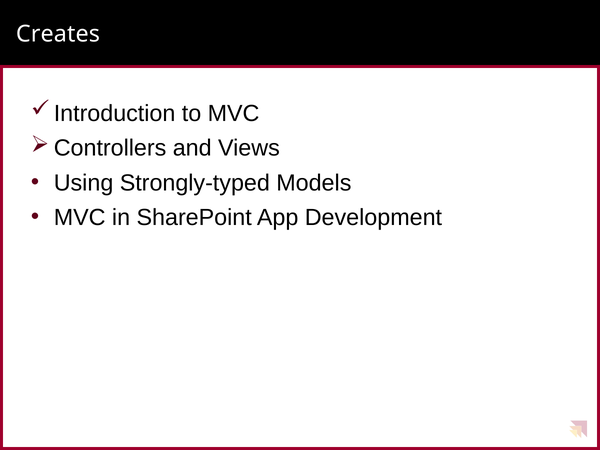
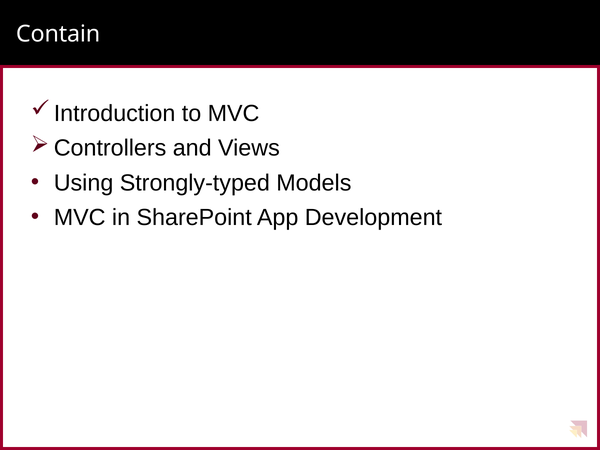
Creates: Creates -> Contain (58, 34)
